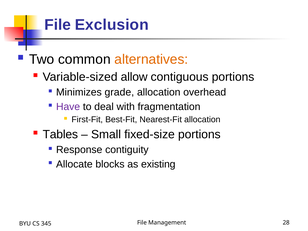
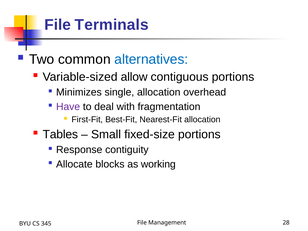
Exclusion: Exclusion -> Terminals (112, 25)
alternatives colour: orange -> blue (151, 59)
grade: grade -> single (119, 92)
existing: existing -> working (158, 164)
